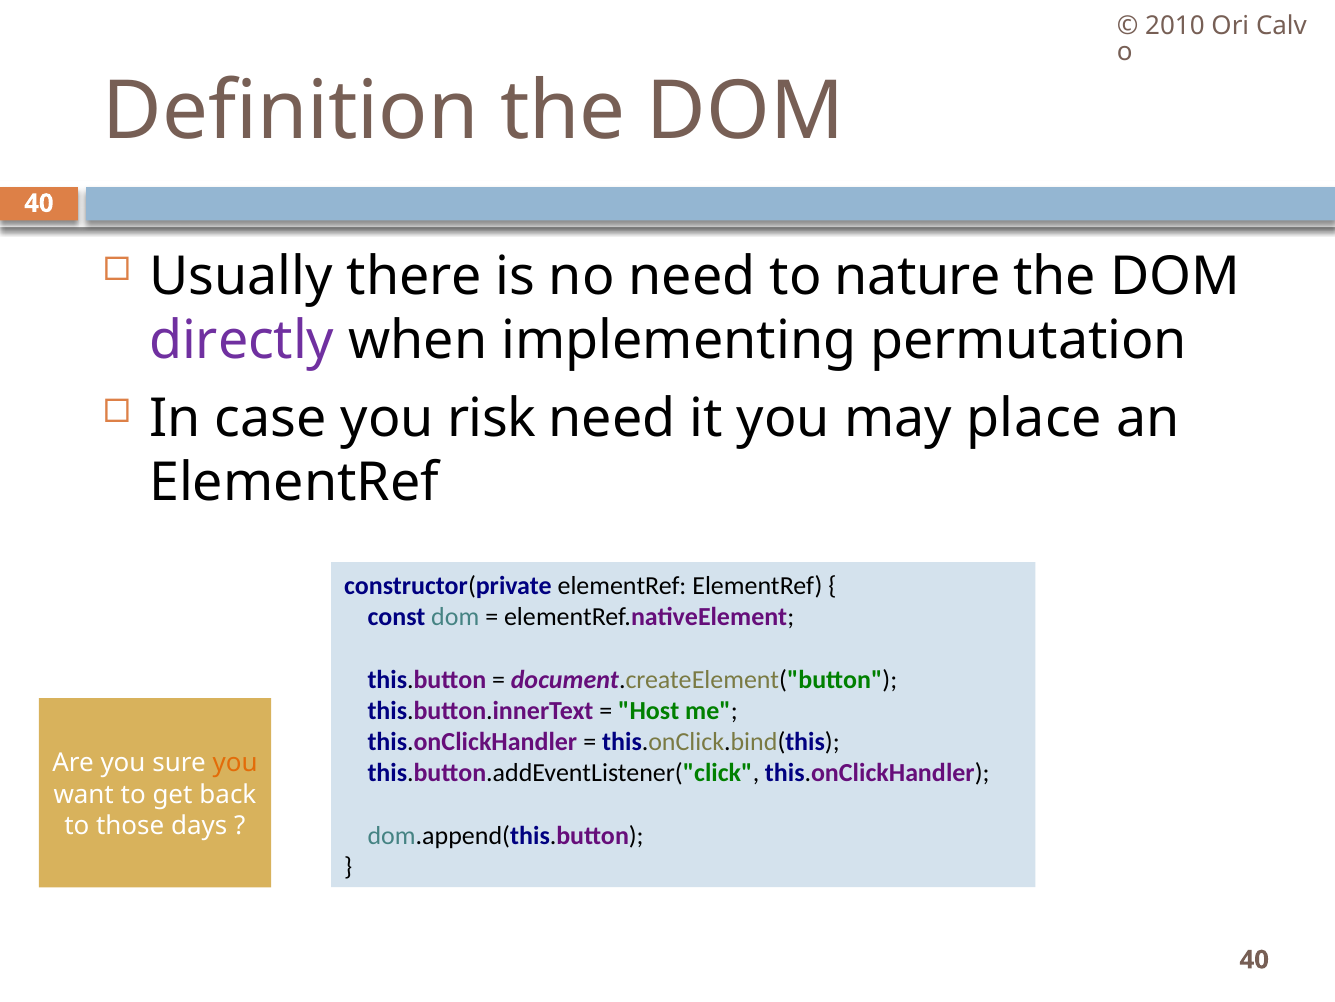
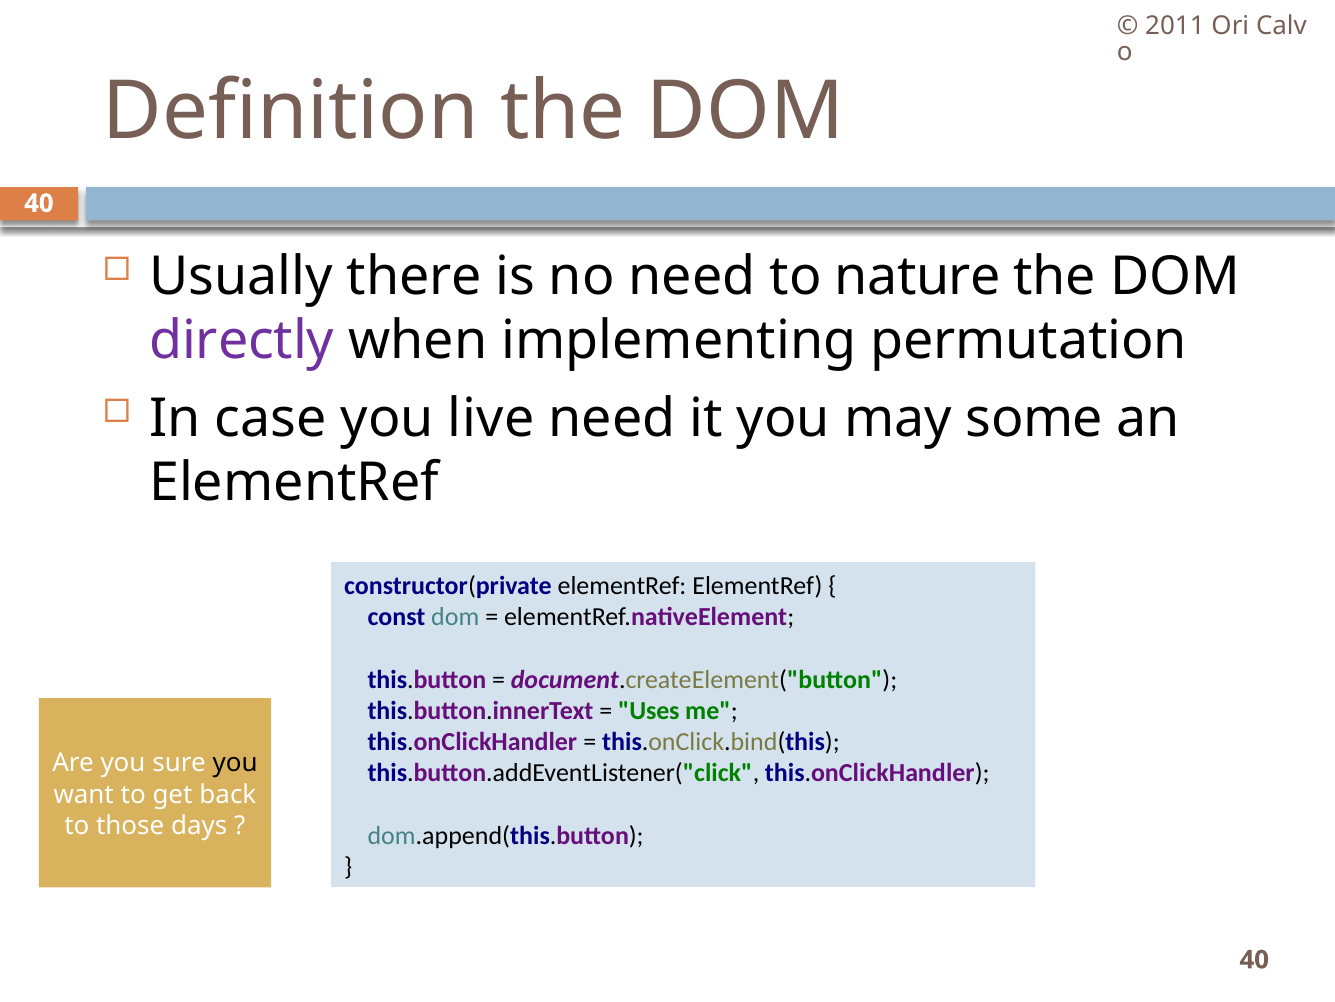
2010: 2010 -> 2011 (1175, 26)
risk: risk -> live (491, 418)
place: place -> some (1035, 418)
Host: Host -> Uses (649, 710)
you colour: orange -> black (235, 763)
